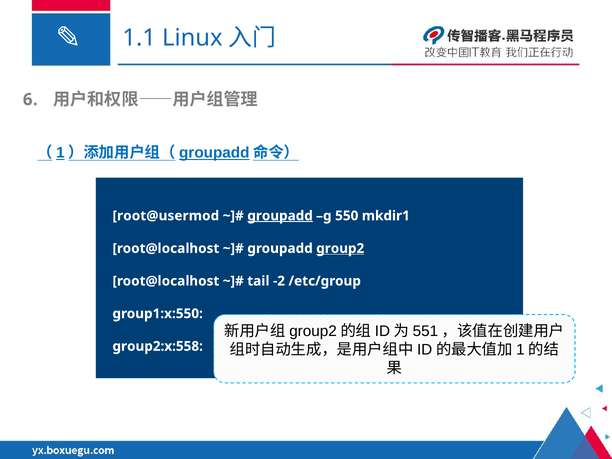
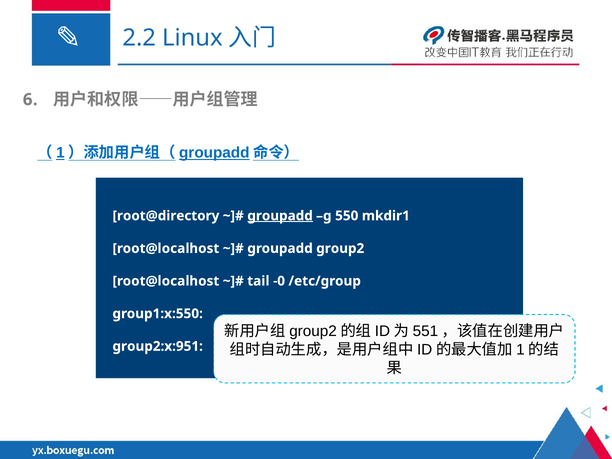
1.1: 1.1 -> 2.2 (139, 38)
root@usermod: root@usermod -> root@directory (166, 216)
group2 underline: present -> none (340, 248)
-2: -2 -> -0 (279, 281)
group2:x:558: group2:x:558 -> group2:x:951 (158, 346)
